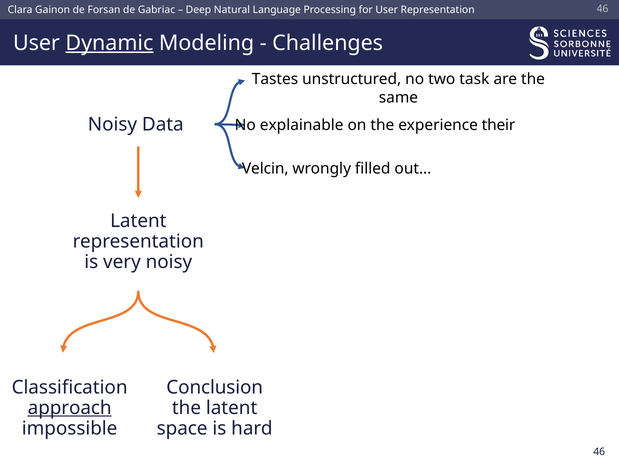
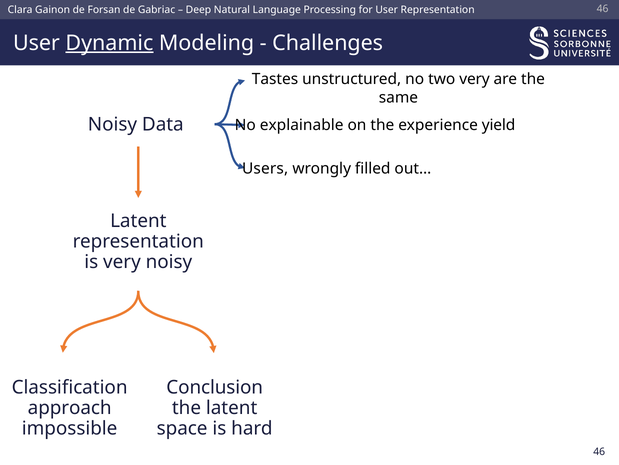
two task: task -> very (475, 79)
their: their -> yield (499, 125)
Velcin: Velcin -> Users (265, 169)
approach underline: present -> none (70, 407)
